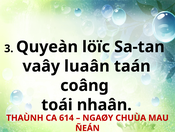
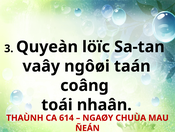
luaân: luaân -> ngôøi (87, 66)
